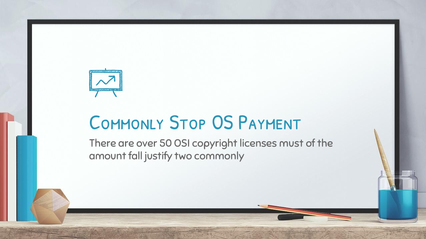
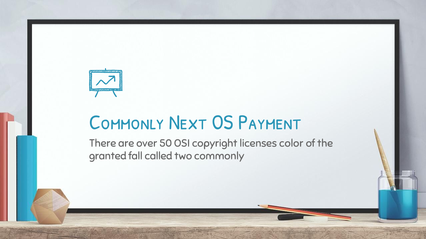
Stop: Stop -> Next (188, 123)
must: must -> color (291, 144)
amount: amount -> granted (108, 156)
justify: justify -> called (158, 156)
